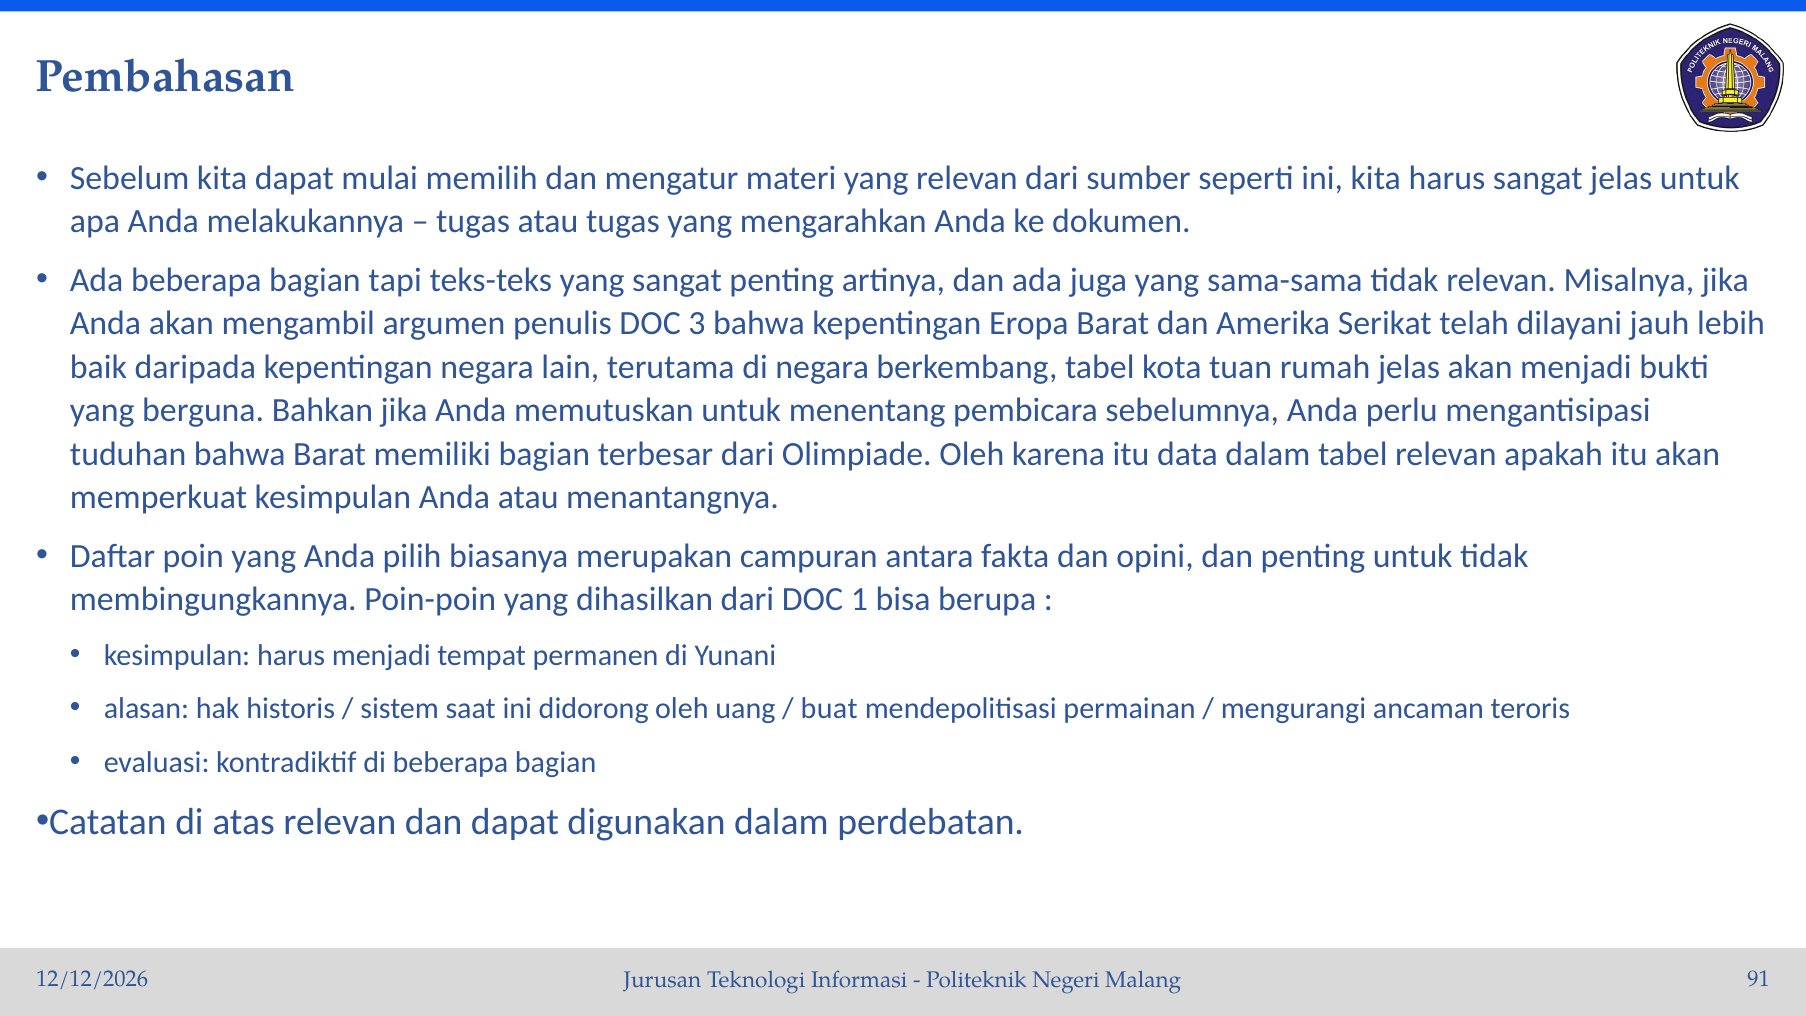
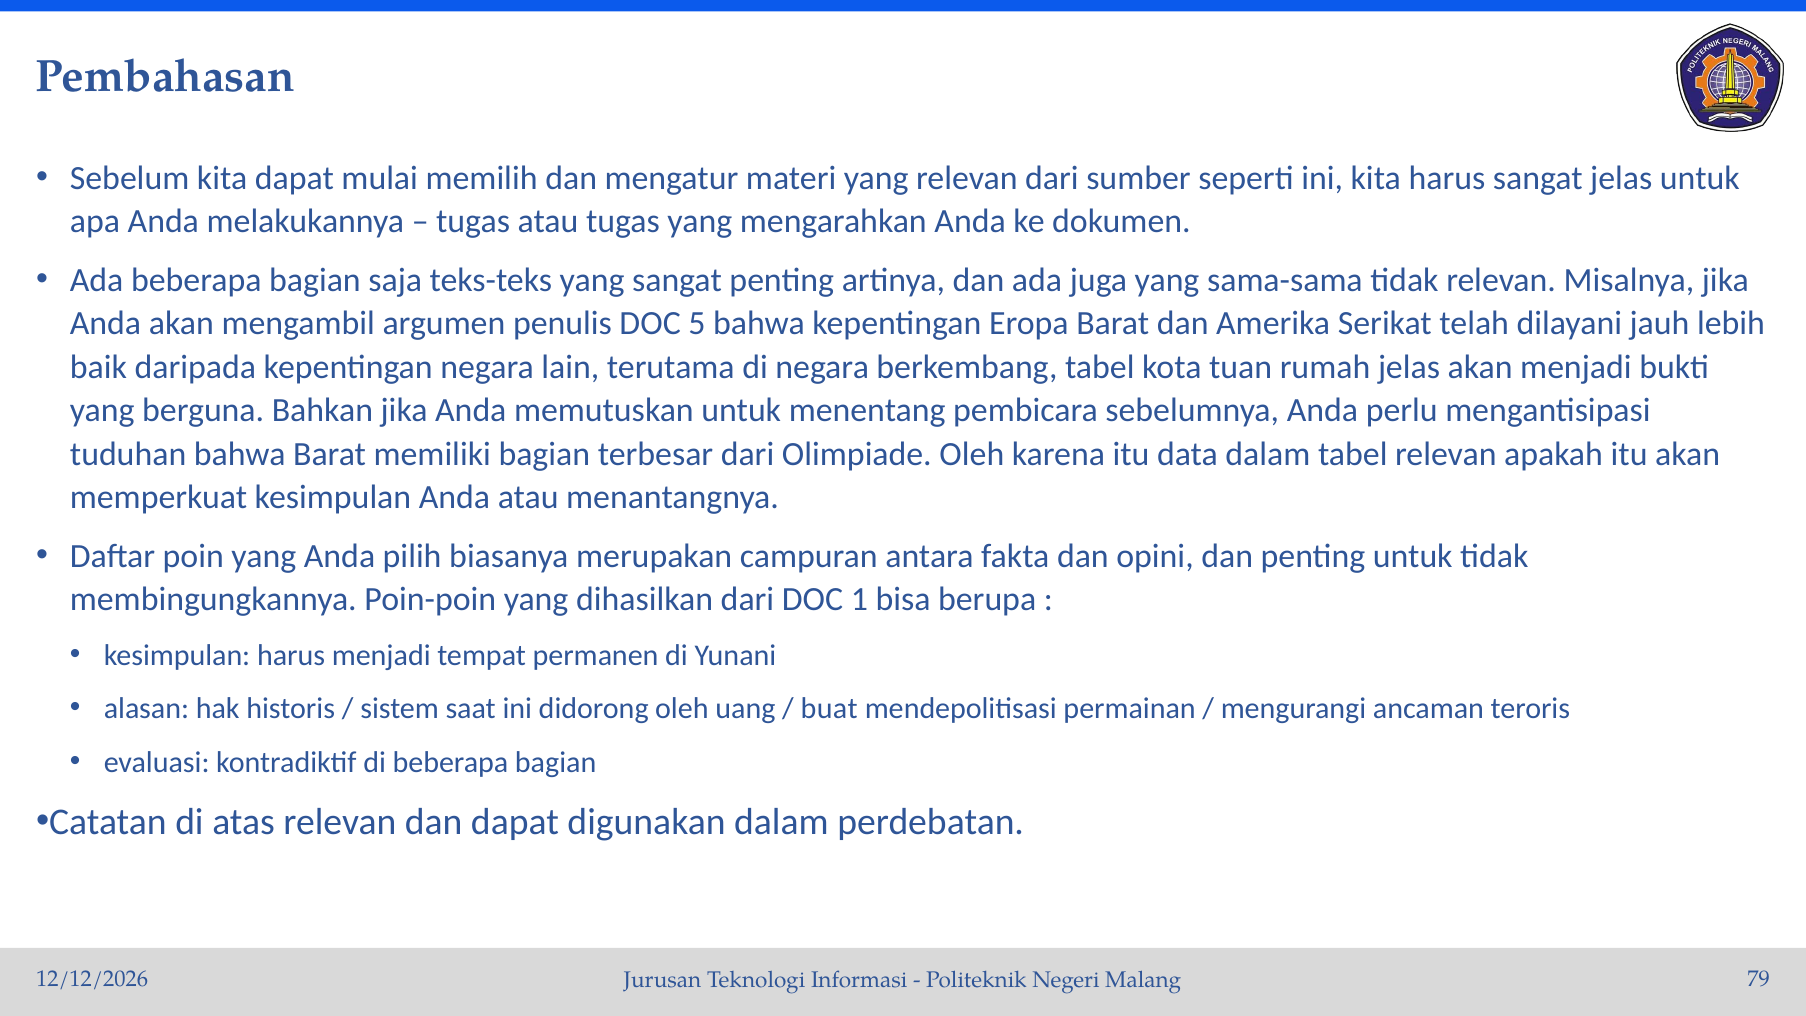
tapi: tapi -> saja (395, 280)
3: 3 -> 5 (697, 324)
91: 91 -> 79 (1759, 979)
